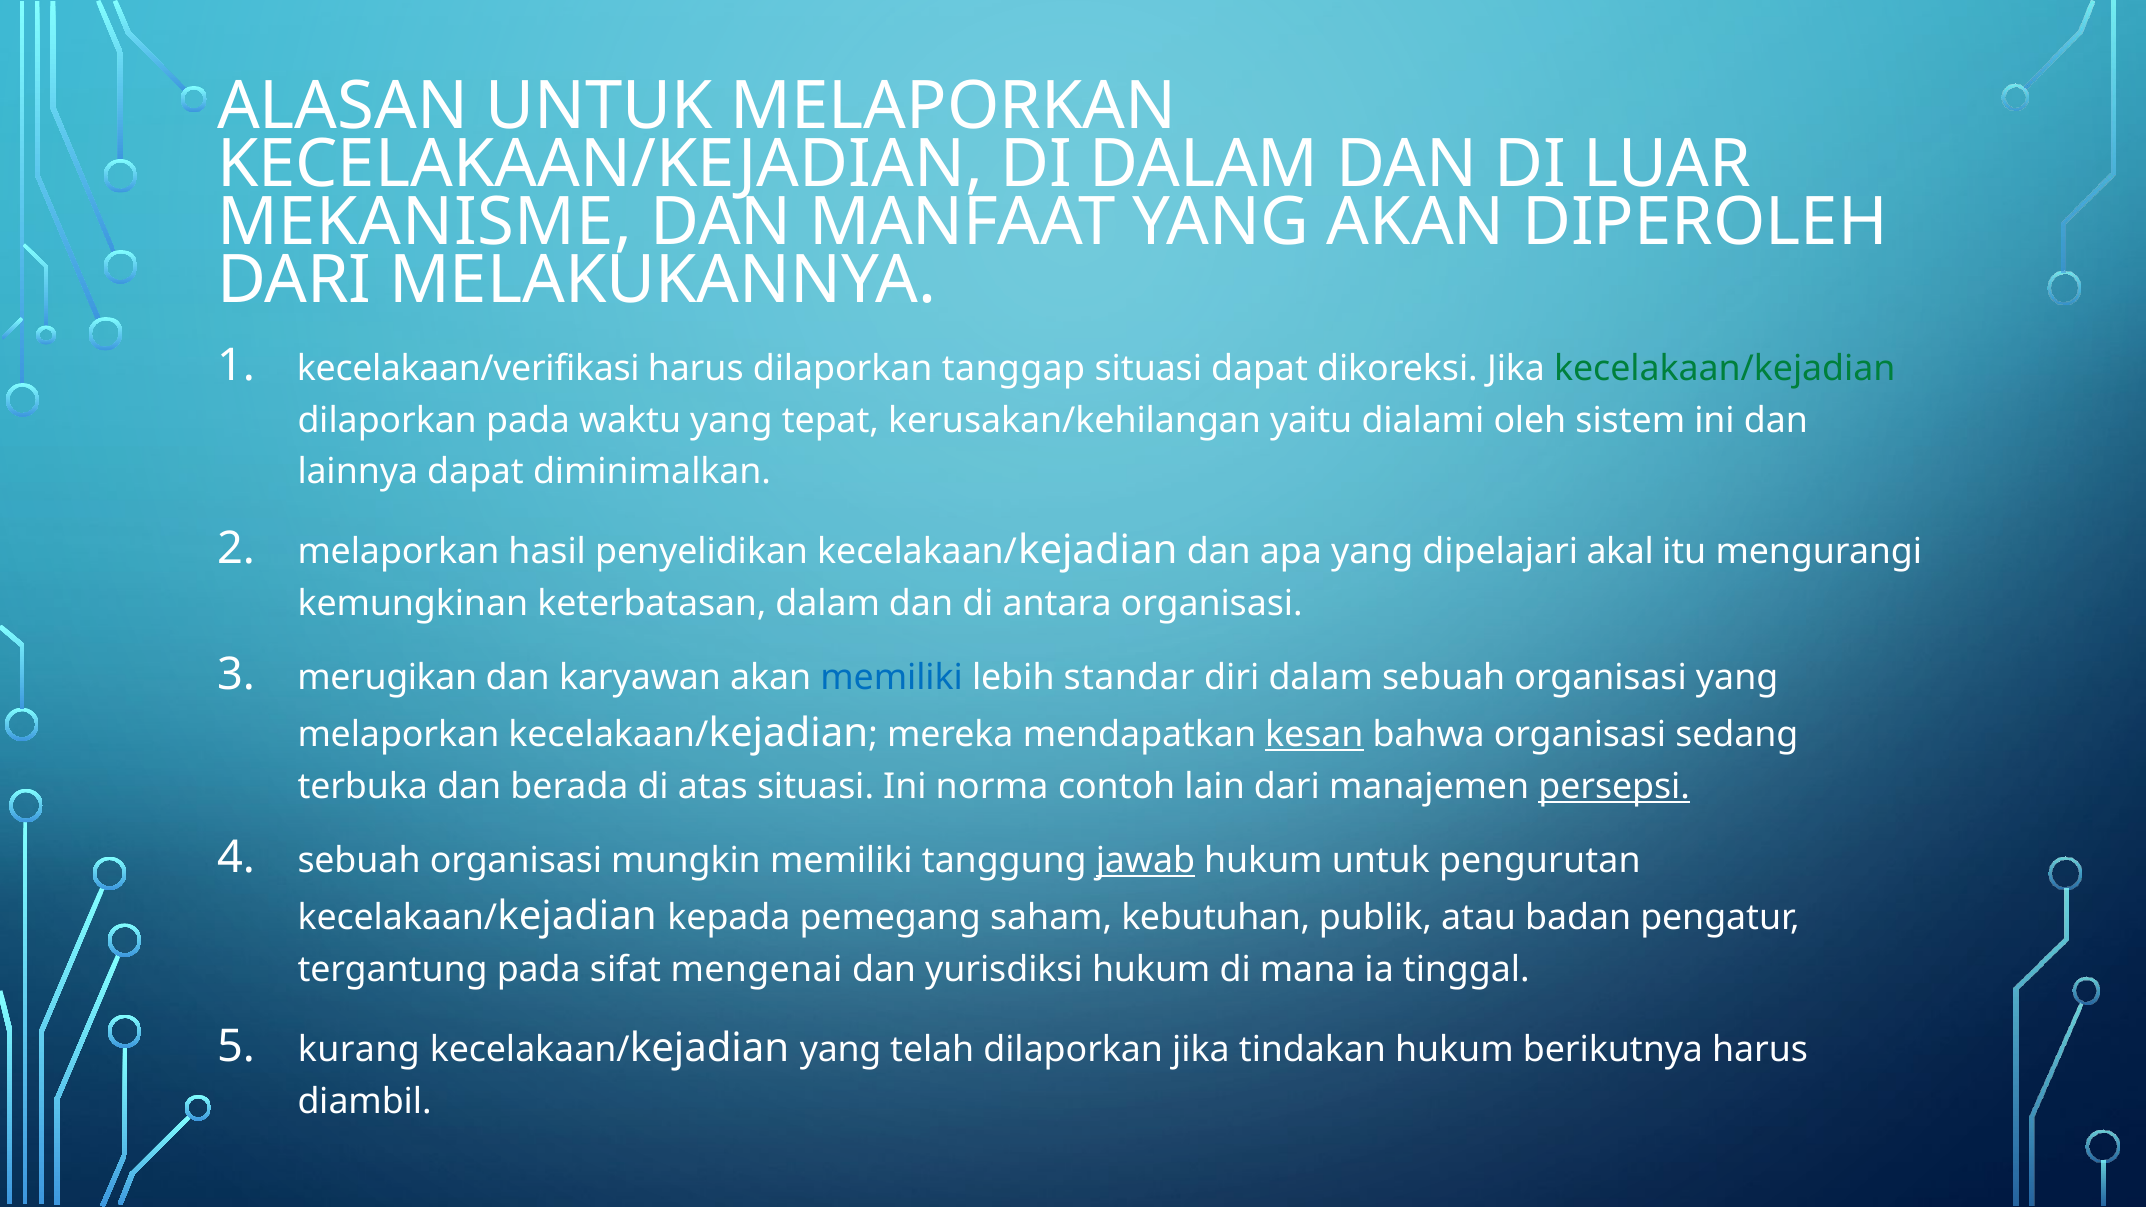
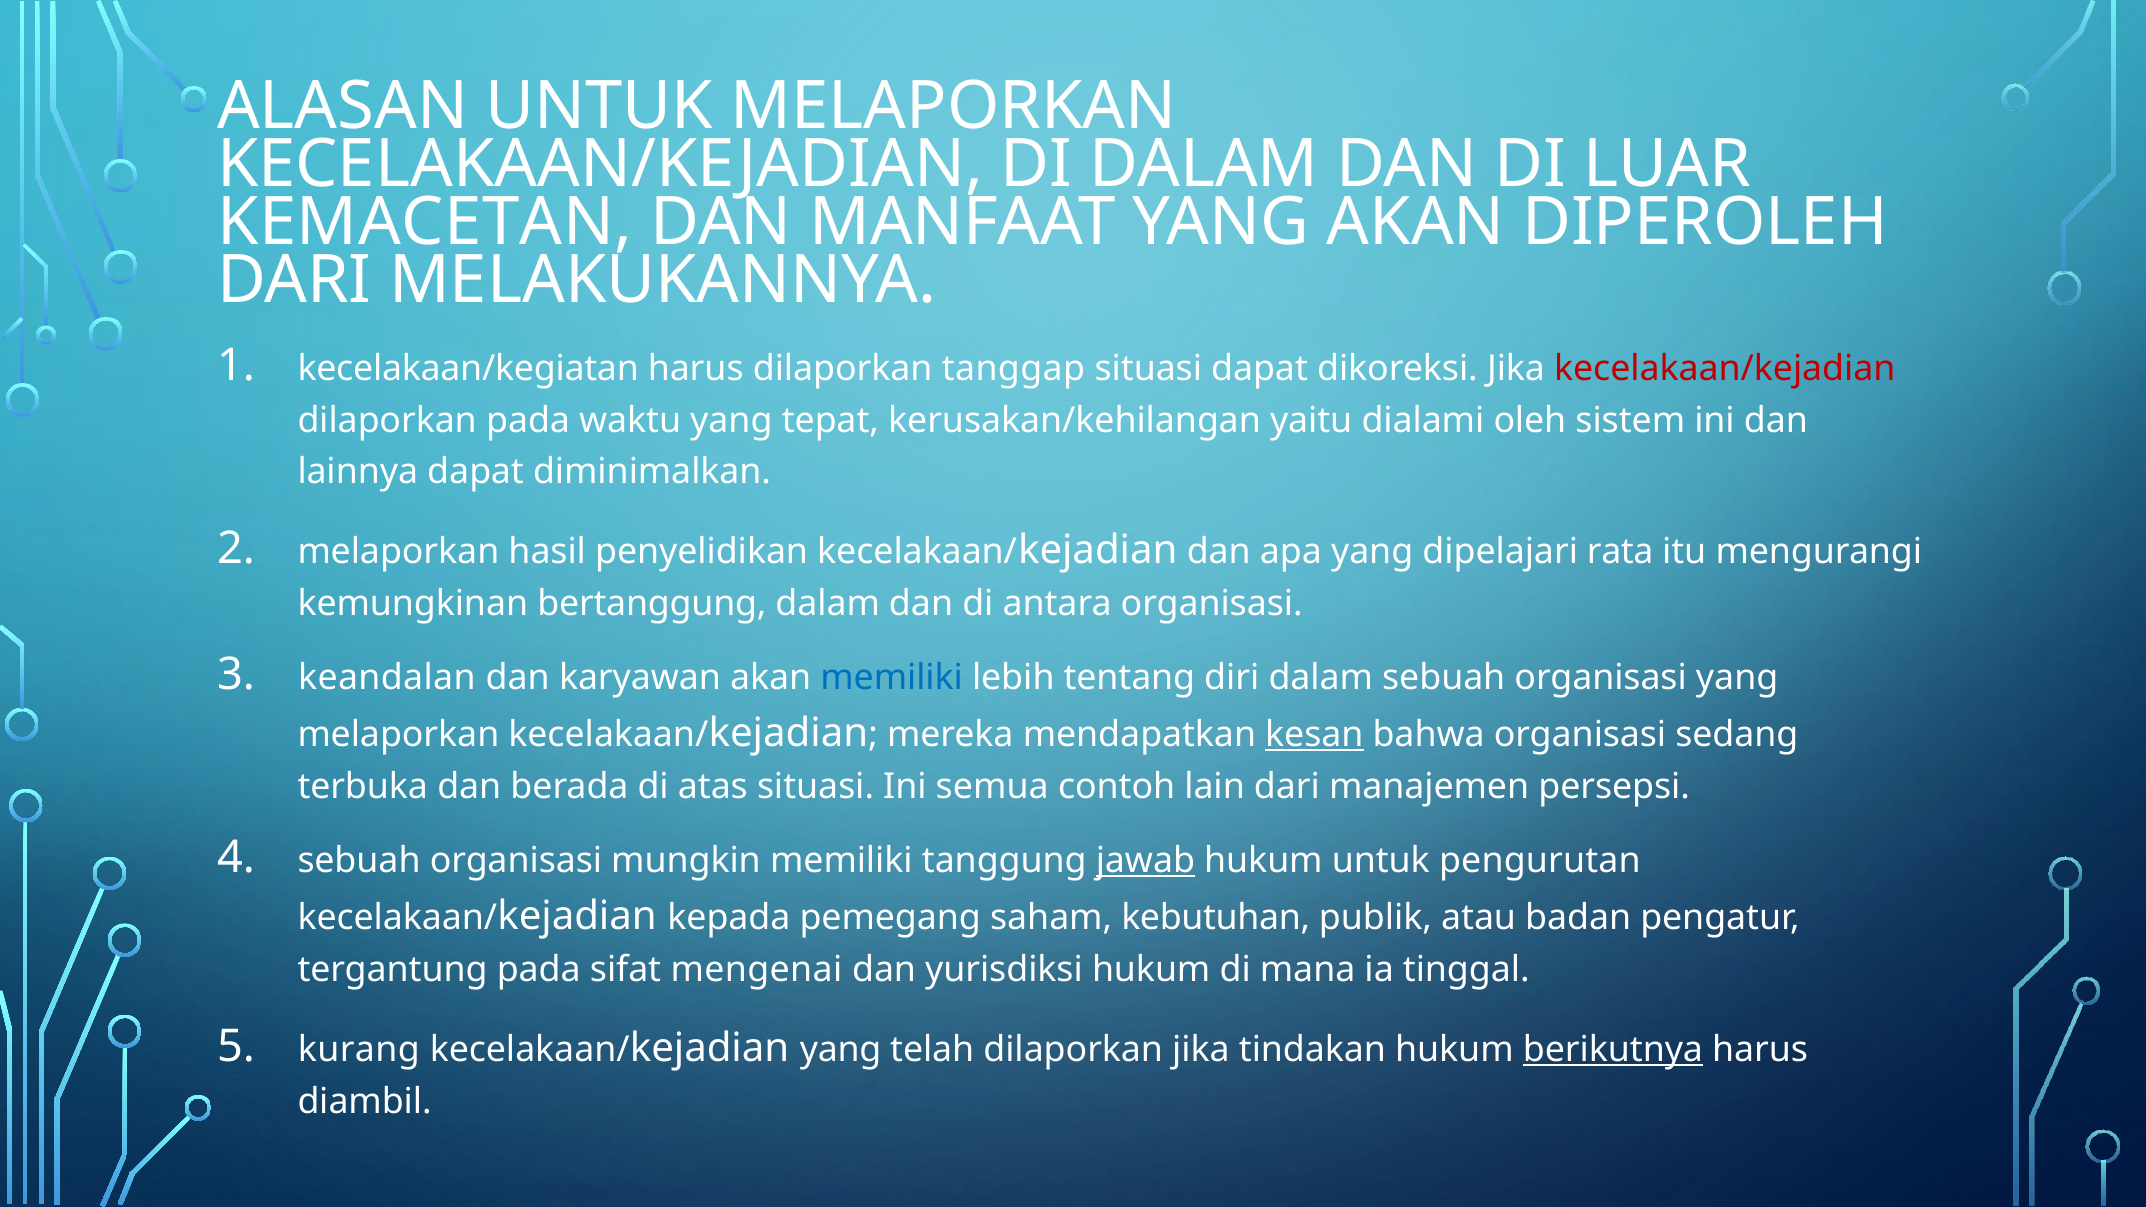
MEKANISME: MEKANISME -> KEMACETAN (425, 223)
kecelakaan/verifikasi: kecelakaan/verifikasi -> kecelakaan/kegiatan (468, 369)
kecelakaan/kejadian colour: green -> red (1725, 369)
akal: akal -> rata (1620, 551)
keterbatasan: keterbatasan -> bertanggung (652, 604)
merugikan: merugikan -> keandalan (387, 677)
standar: standar -> tentang (1129, 677)
norma: norma -> semua (992, 787)
persepsi underline: present -> none (1614, 787)
berikutnya underline: none -> present (1613, 1049)
